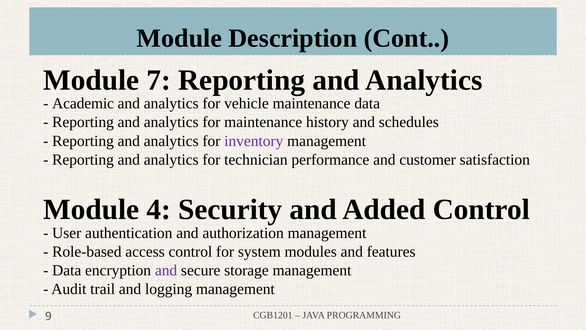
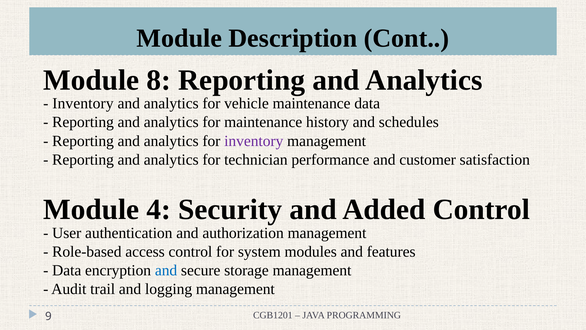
7: 7 -> 8 (159, 80)
Academic: Academic -> Inventory (83, 103)
and colour: purple -> blue (166, 270)
